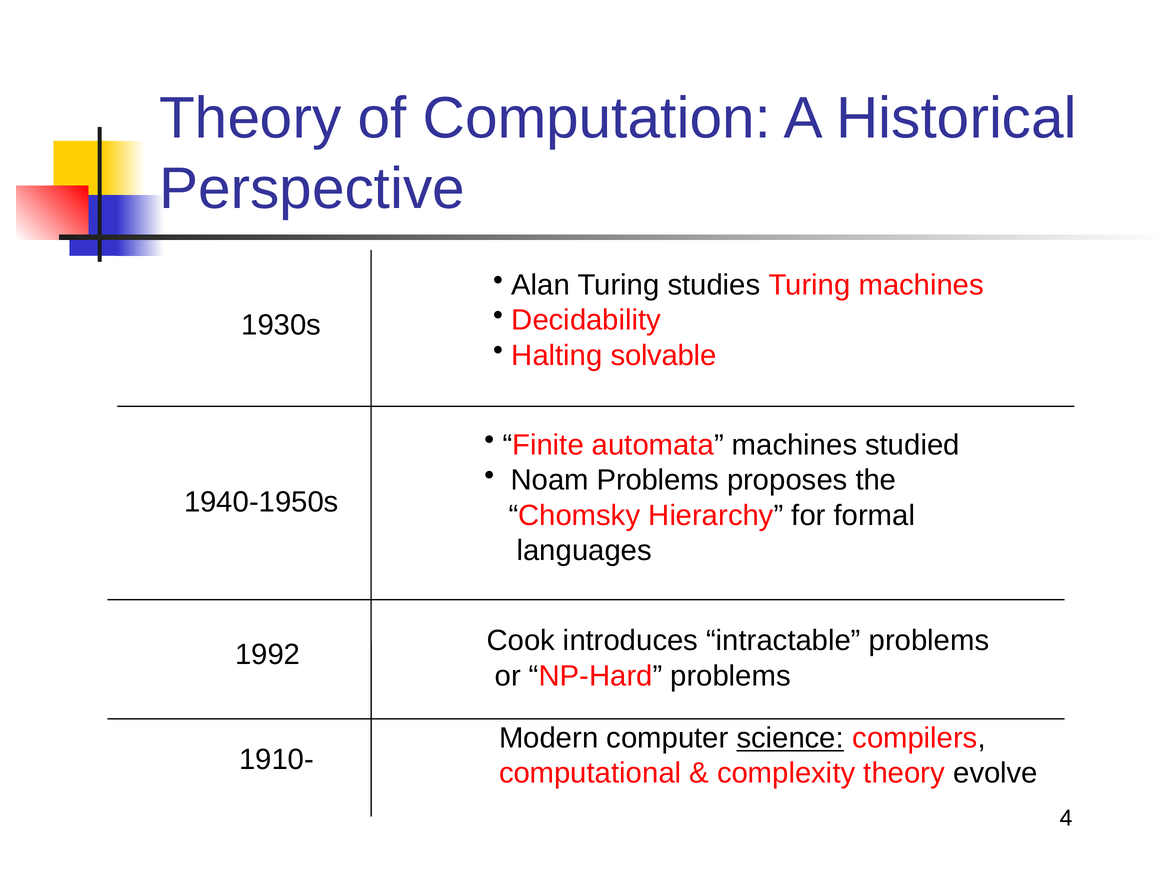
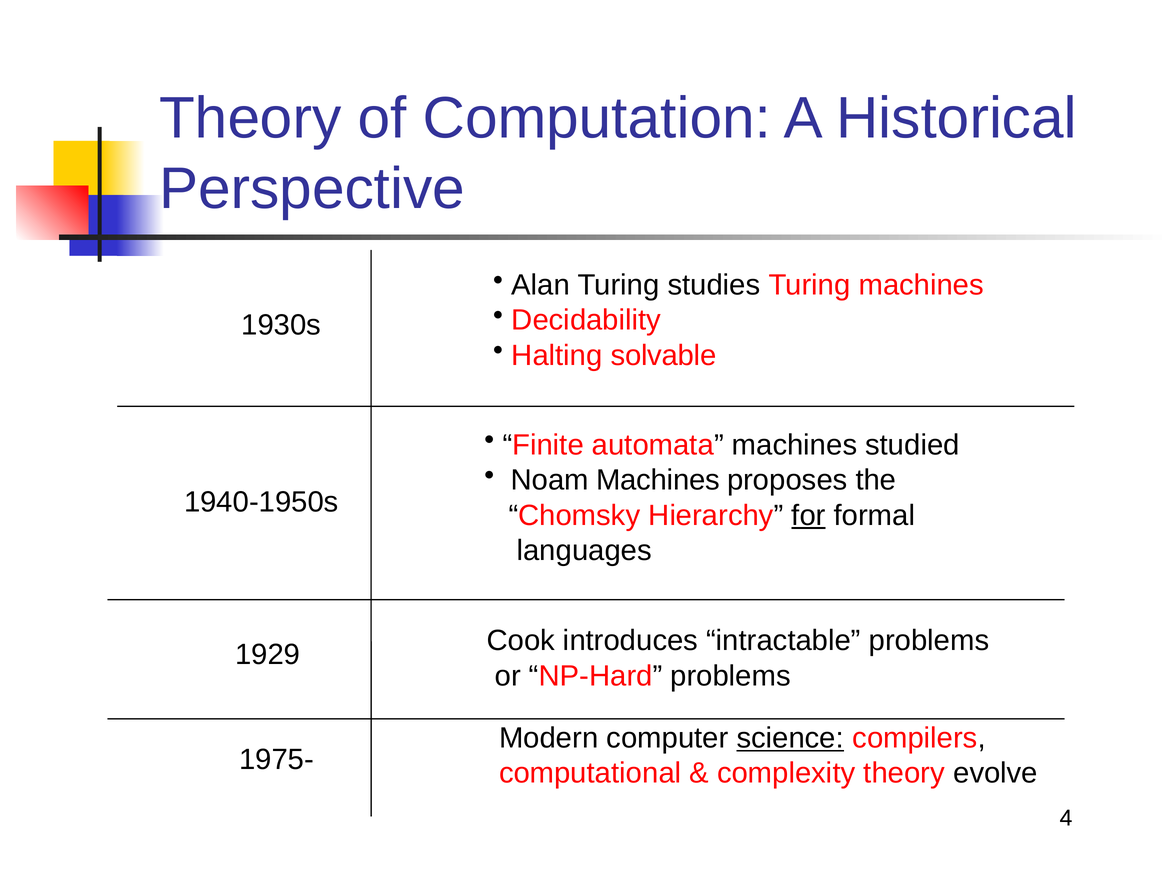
Noam Problems: Problems -> Machines (658, 480)
for underline: none -> present (809, 515)
1992: 1992 -> 1929 (268, 655)
1910-: 1910- -> 1975- (277, 760)
